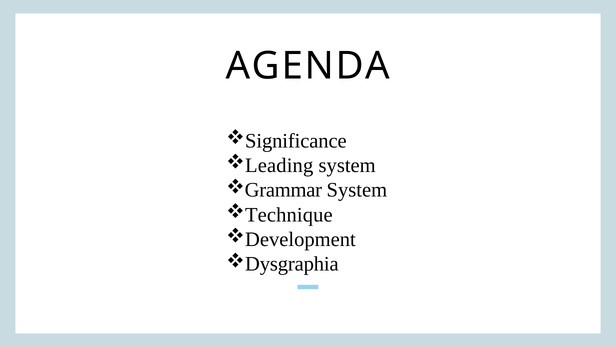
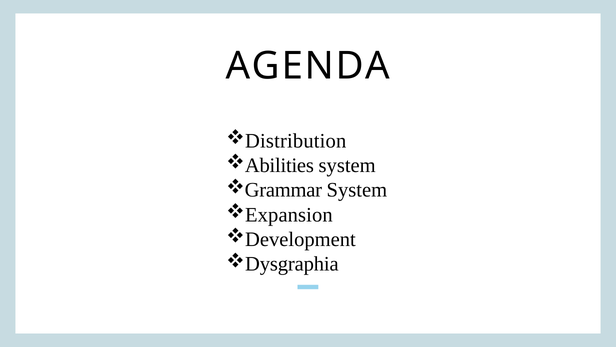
Significance: Significance -> Distribution (296, 141)
Leading: Leading -> Abilities (279, 165)
Technique: Technique -> Expansion (289, 214)
